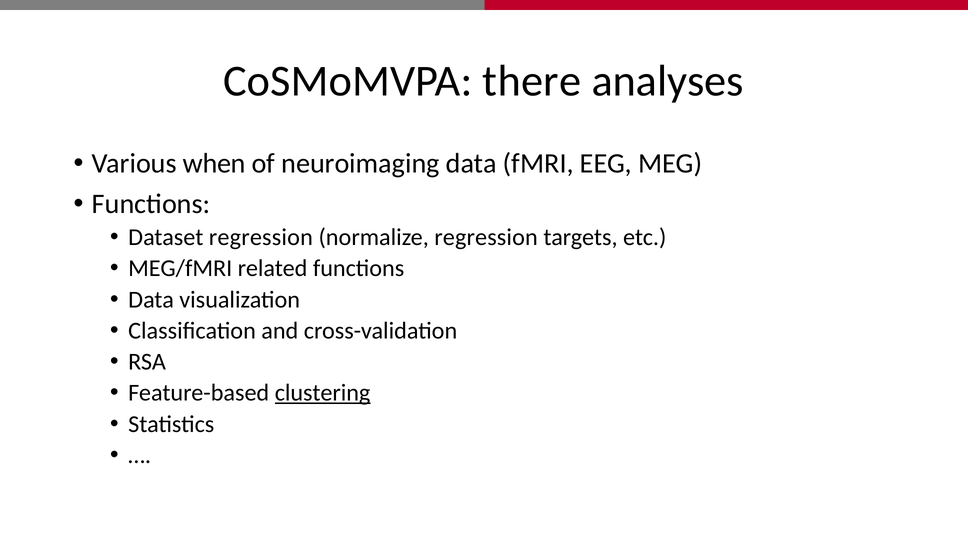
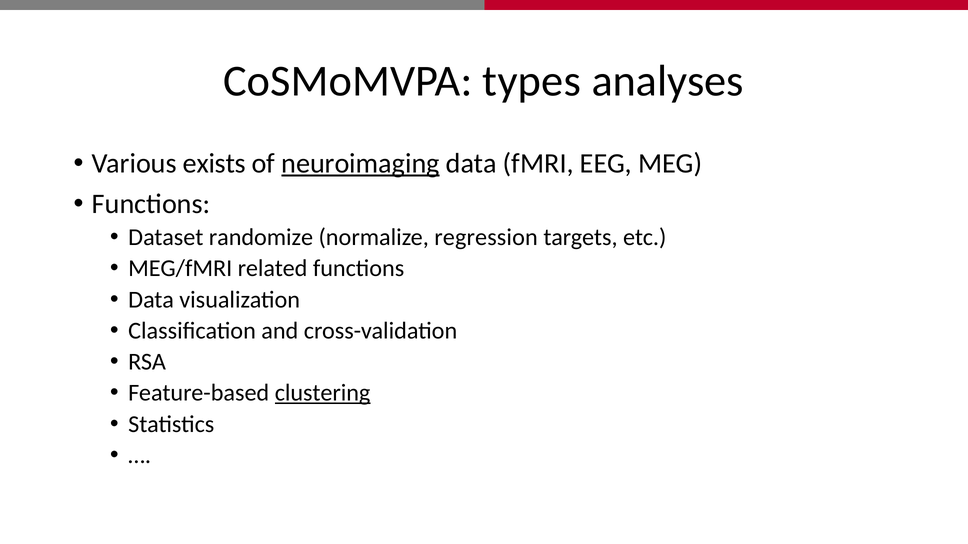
there: there -> types (532, 81)
when: when -> exists (214, 164)
neuroimaging underline: none -> present (360, 164)
Dataset regression: regression -> randomize (261, 238)
